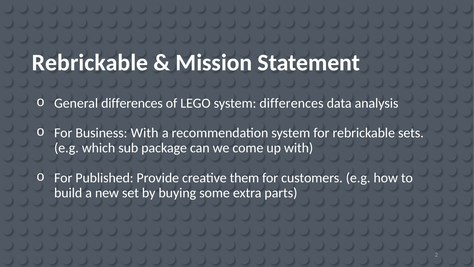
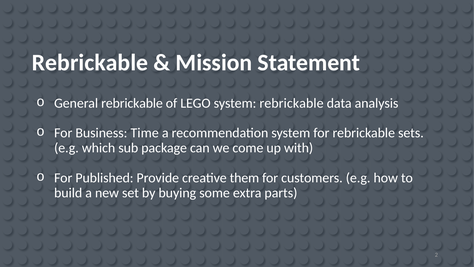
General differences: differences -> rebrickable (132, 103)
system differences: differences -> rebrickable (291, 103)
Business With: With -> Time (145, 133)
